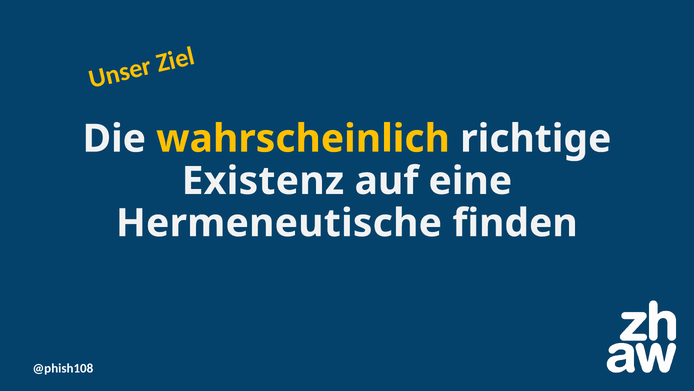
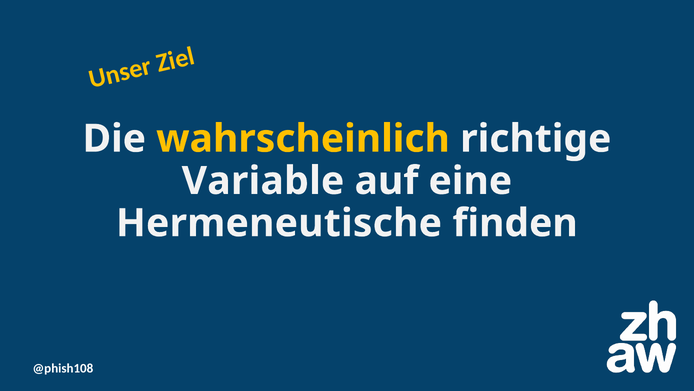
Existenz: Existenz -> Variable (263, 181)
